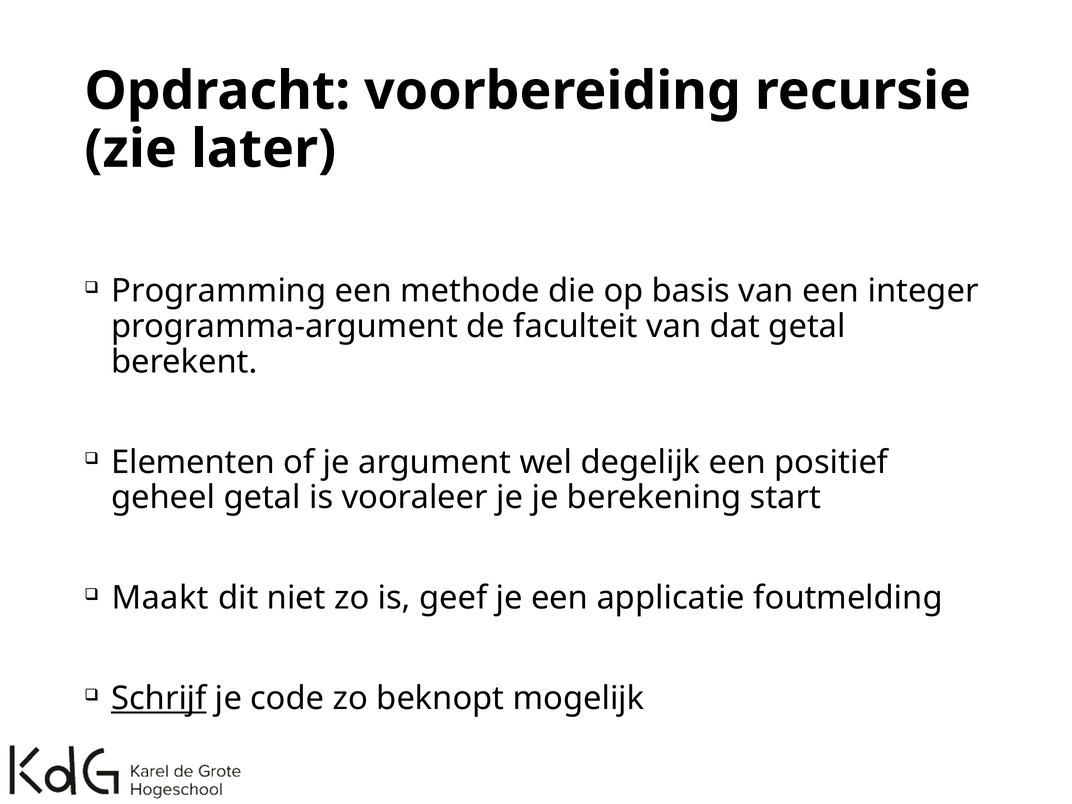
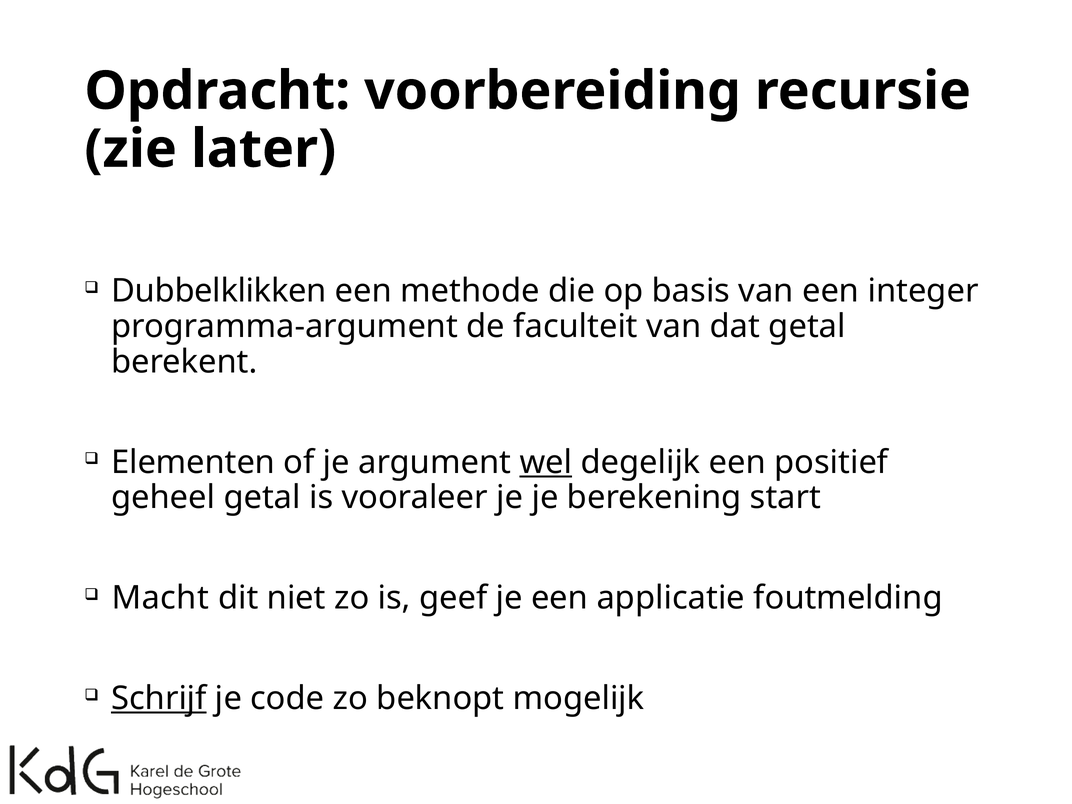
Programming: Programming -> Dubbelklikken (219, 291)
wel underline: none -> present (546, 462)
Maakt: Maakt -> Macht (160, 598)
